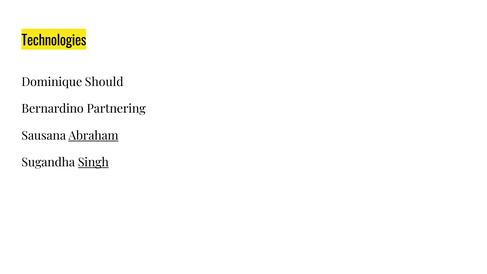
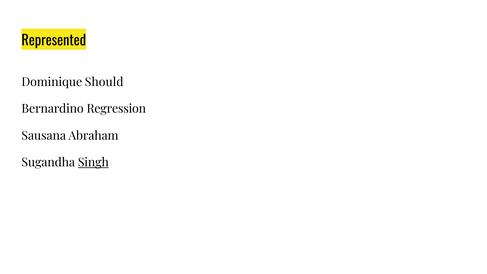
Technologies: Technologies -> Represented (54, 41)
Partnering: Partnering -> Regression (116, 109)
Abraham underline: present -> none (93, 136)
